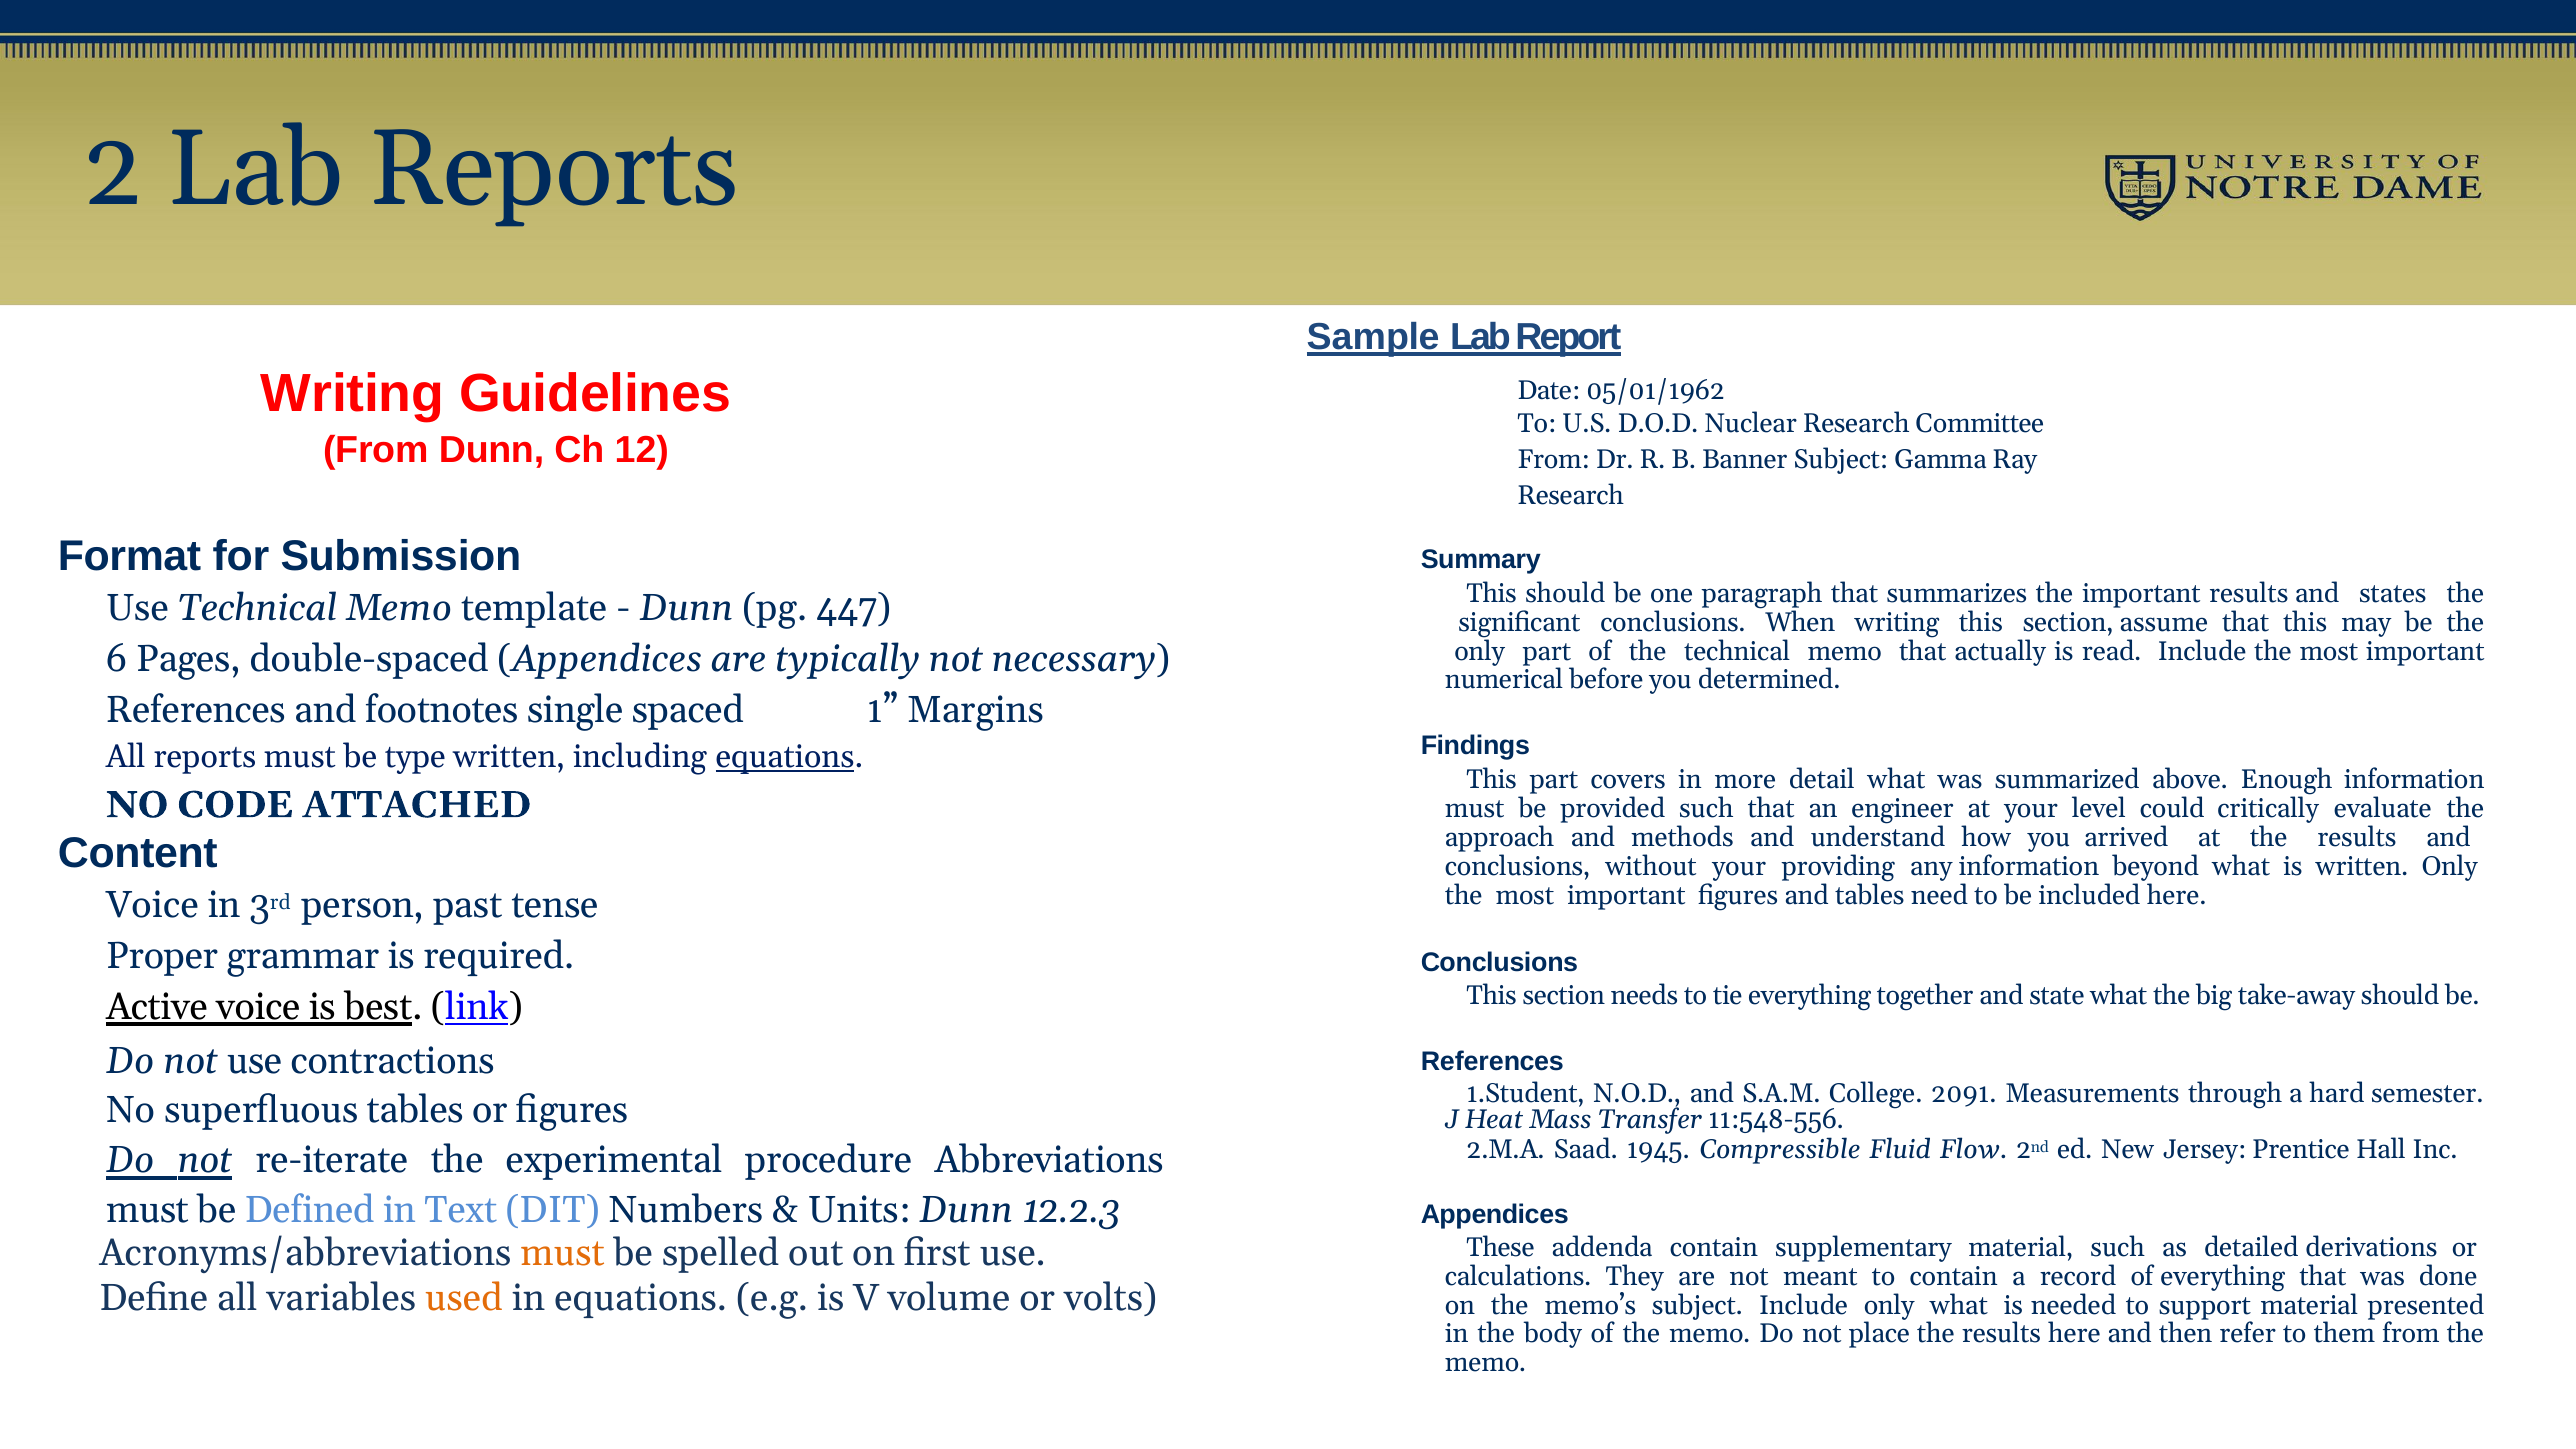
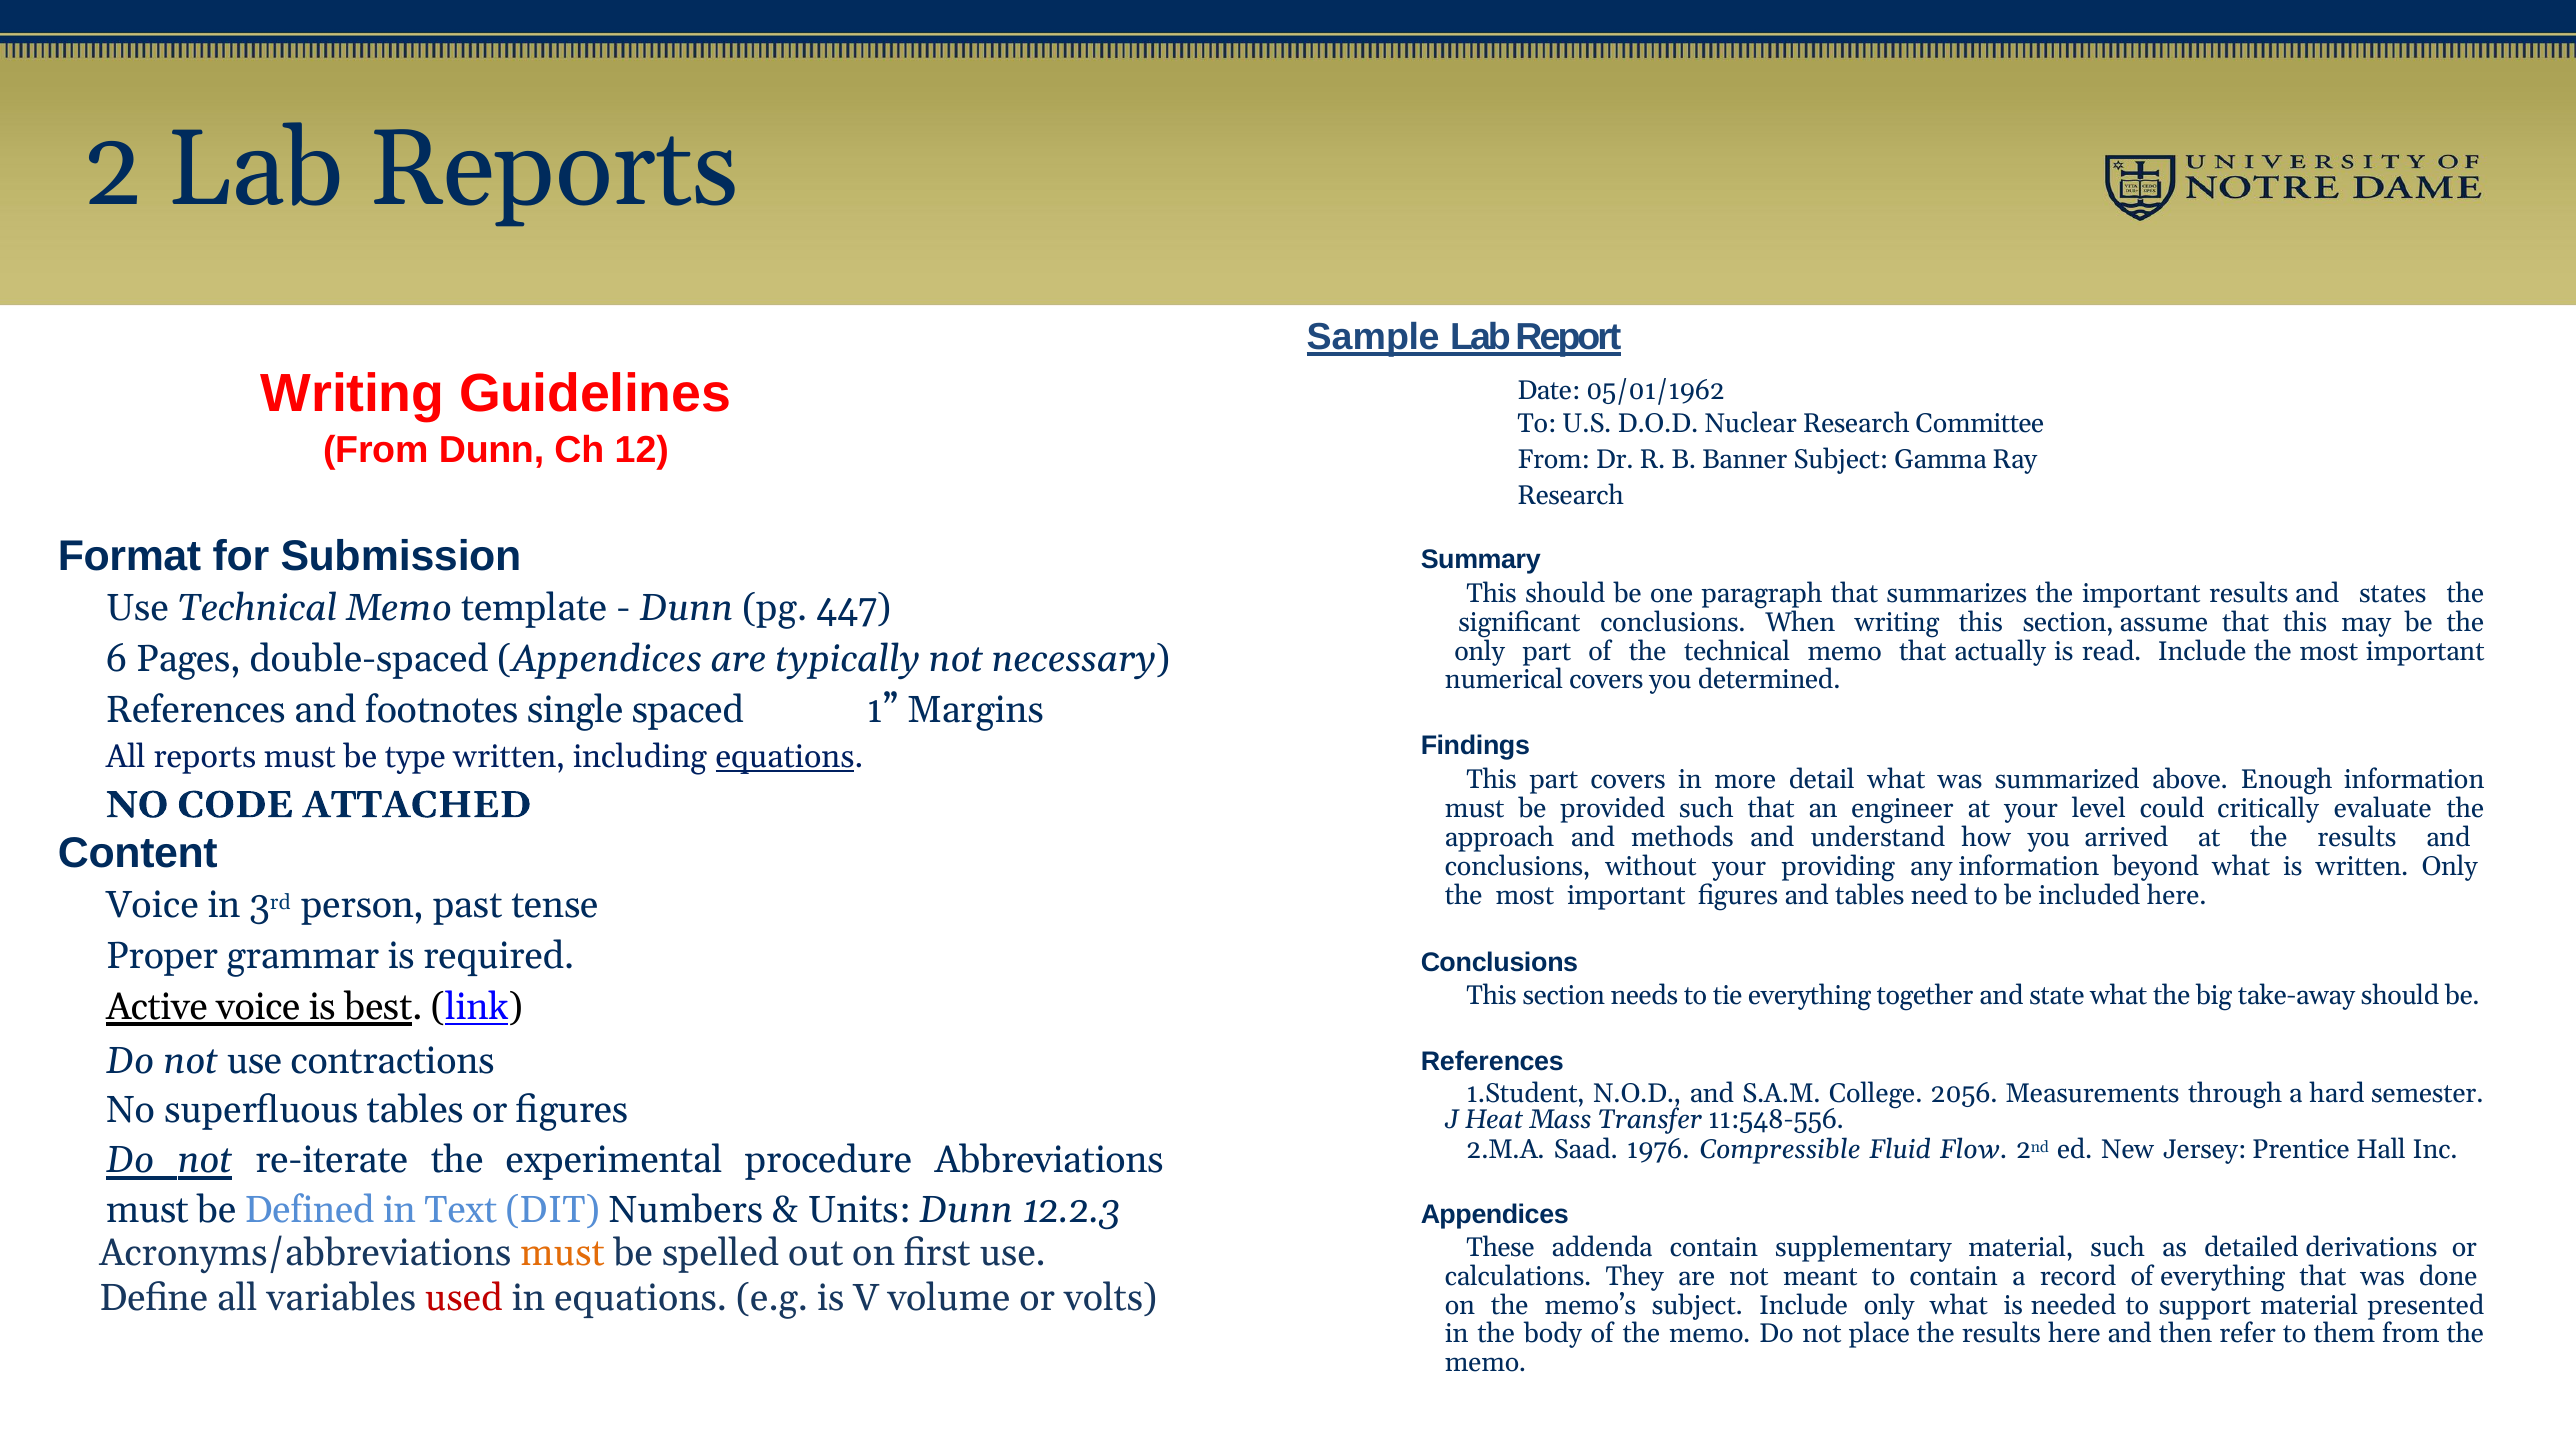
numerical before: before -> covers (1606, 680)
2091: 2091 -> 2056 (1964, 1093)
1945: 1945 -> 1976 (1658, 1150)
used colour: orange -> red (464, 1298)
